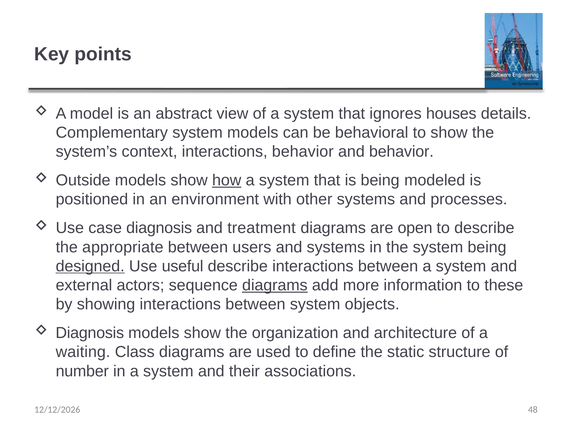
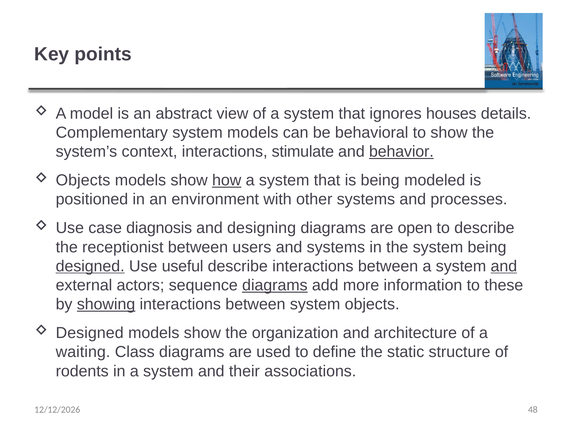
interactions behavior: behavior -> stimulate (303, 152)
behavior underline: none -> present (401, 152)
Outside: Outside -> Objects (83, 180)
treatment: treatment -> designing (262, 228)
appropriate: appropriate -> receptionist (123, 247)
and underline: none -> present (504, 266)
showing underline: none -> present (106, 304)
Diagnosis: Diagnosis -> Designed (90, 333)
number: number -> rodents (82, 371)
